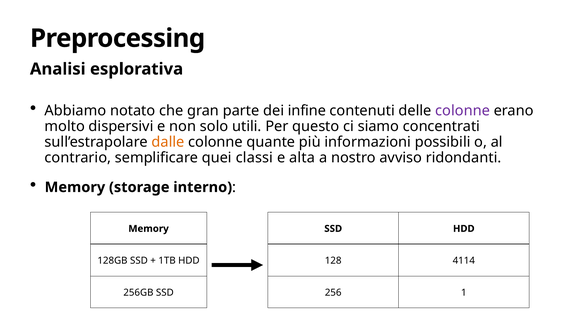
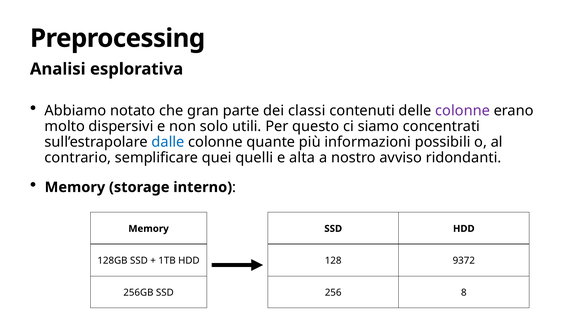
infine: infine -> classi (307, 111)
dalle colour: orange -> blue (168, 142)
classi: classi -> quelli (254, 158)
4114: 4114 -> 9372 (464, 261)
1: 1 -> 8 (464, 292)
